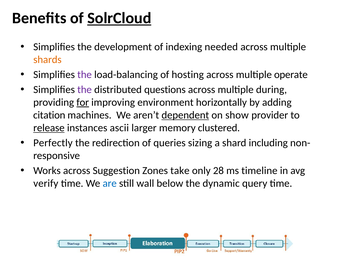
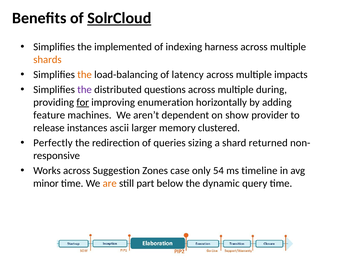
development: development -> implemented (123, 47)
needed: needed -> harness (221, 47)
the colour: purple -> orange (85, 75)
hosting: hosting -> latency (188, 75)
operate: operate -> impacts (291, 75)
environment: environment -> enumeration (166, 103)
citation: citation -> feature (49, 115)
dependent underline: present -> none (185, 115)
release underline: present -> none (49, 128)
including: including -> returned (268, 143)
take: take -> case (180, 171)
28: 28 -> 54 (218, 171)
verify: verify -> minor (46, 184)
are colour: blue -> orange (110, 184)
wall: wall -> part (145, 184)
